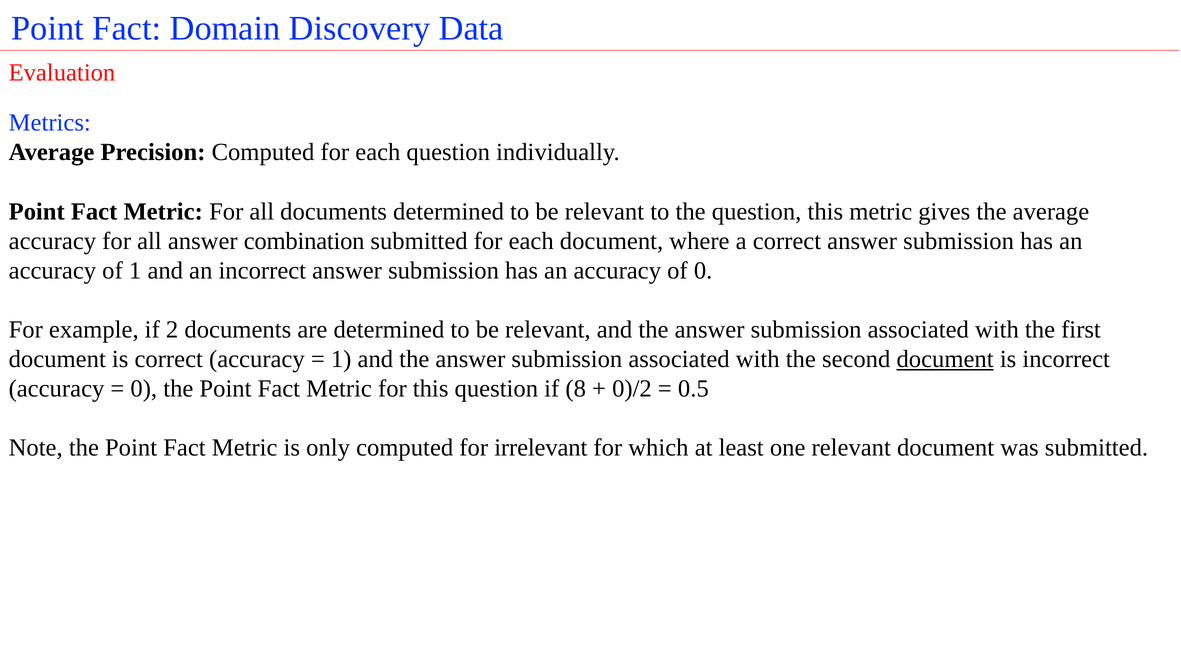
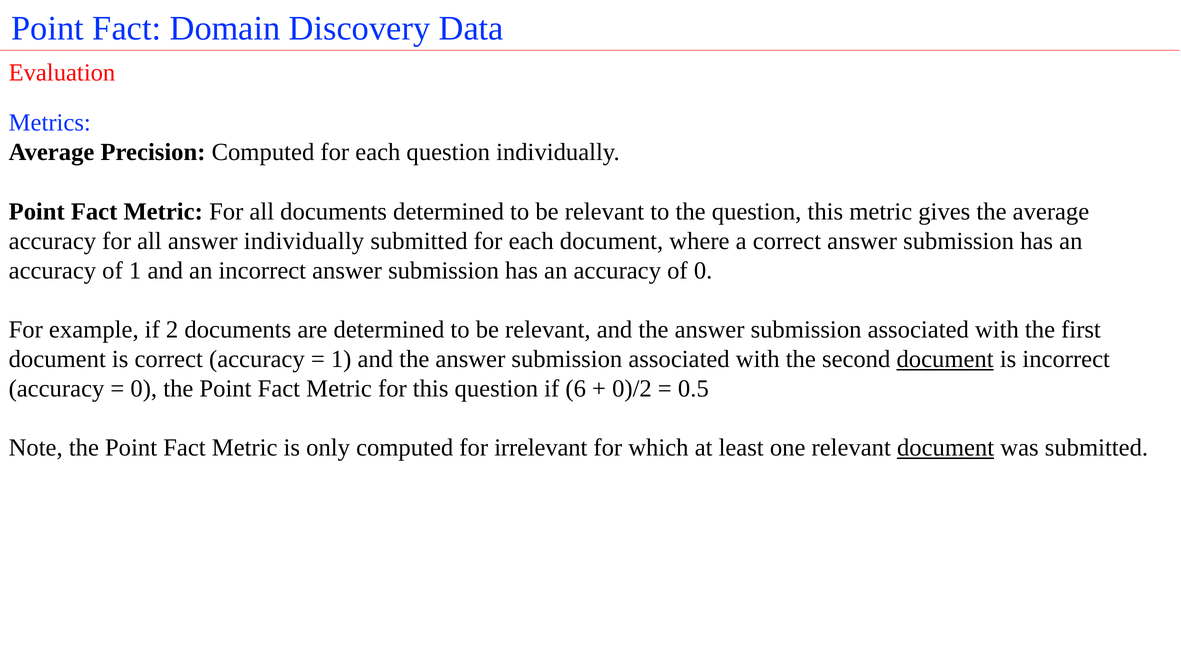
answer combination: combination -> individually (304, 241)
8: 8 -> 6 (576, 389)
document underline: none -> present (946, 448)
